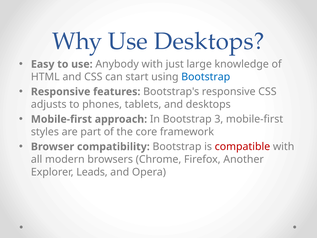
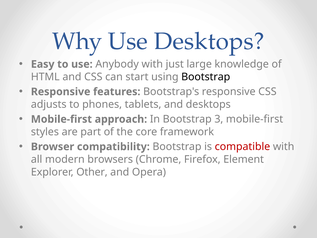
Bootstrap colour: blue -> black (206, 77)
Another: Another -> Element (244, 159)
Leads: Leads -> Other (92, 172)
